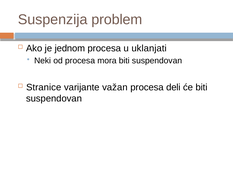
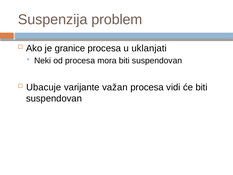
jednom: jednom -> granice (70, 48)
Stranice: Stranice -> Ubacuje (44, 87)
deli: deli -> vidi (173, 87)
